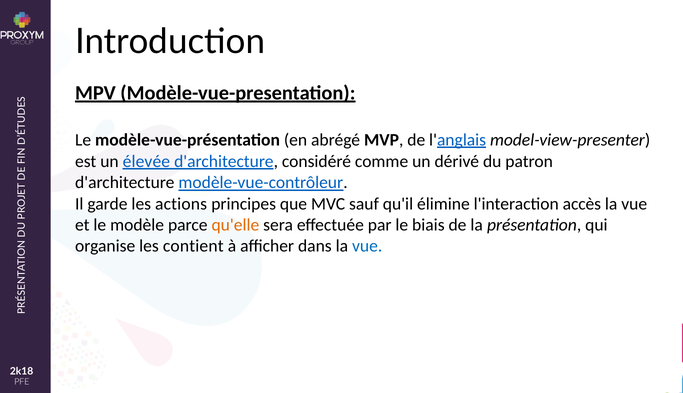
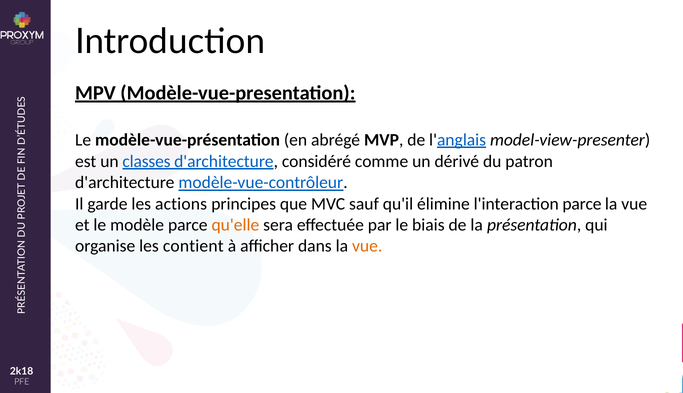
élevée: élevée -> classes (147, 161)
l'interaction accès: accès -> parce (582, 204)
vue colour: blue -> orange (367, 246)
